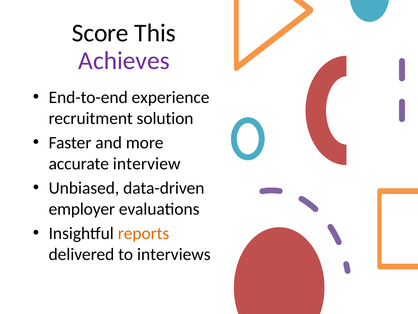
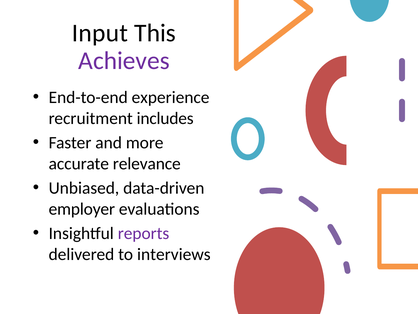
Score: Score -> Input (100, 33)
solution: solution -> includes (165, 118)
interview: interview -> relevance (147, 163)
reports colour: orange -> purple (144, 233)
